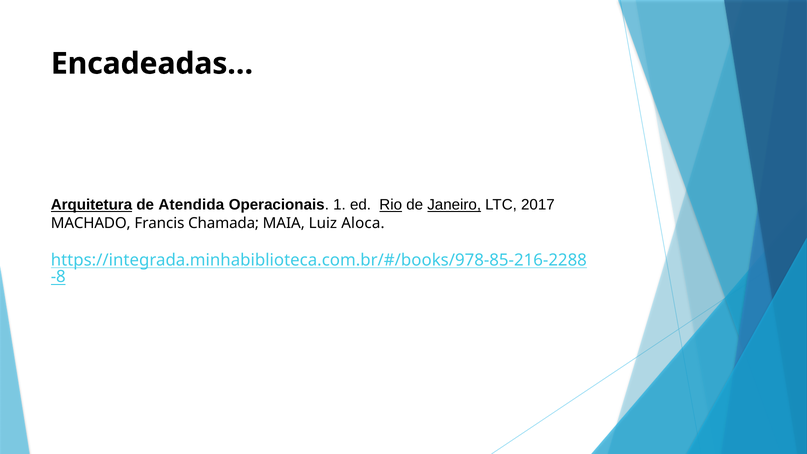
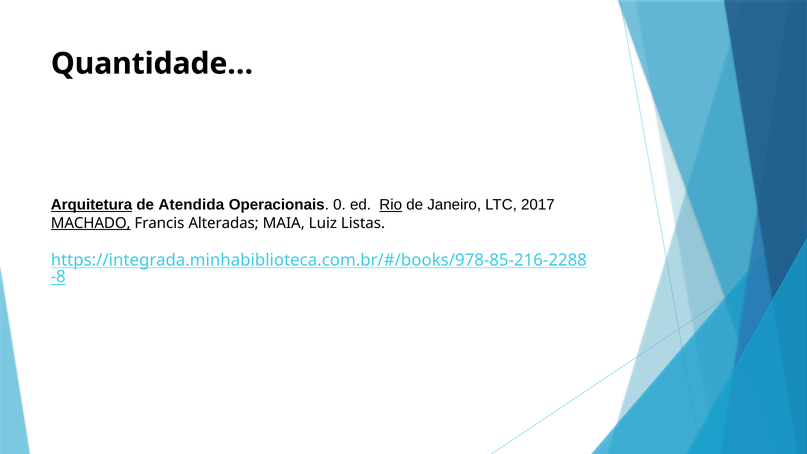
Encadeadas…: Encadeadas… -> Quantidade… (152, 64)
1: 1 -> 0 (340, 205)
Janeiro underline: present -> none (454, 205)
MACHADO underline: none -> present (91, 223)
Chamada: Chamada -> Alteradas (224, 223)
Aloca: Aloca -> Listas (363, 223)
